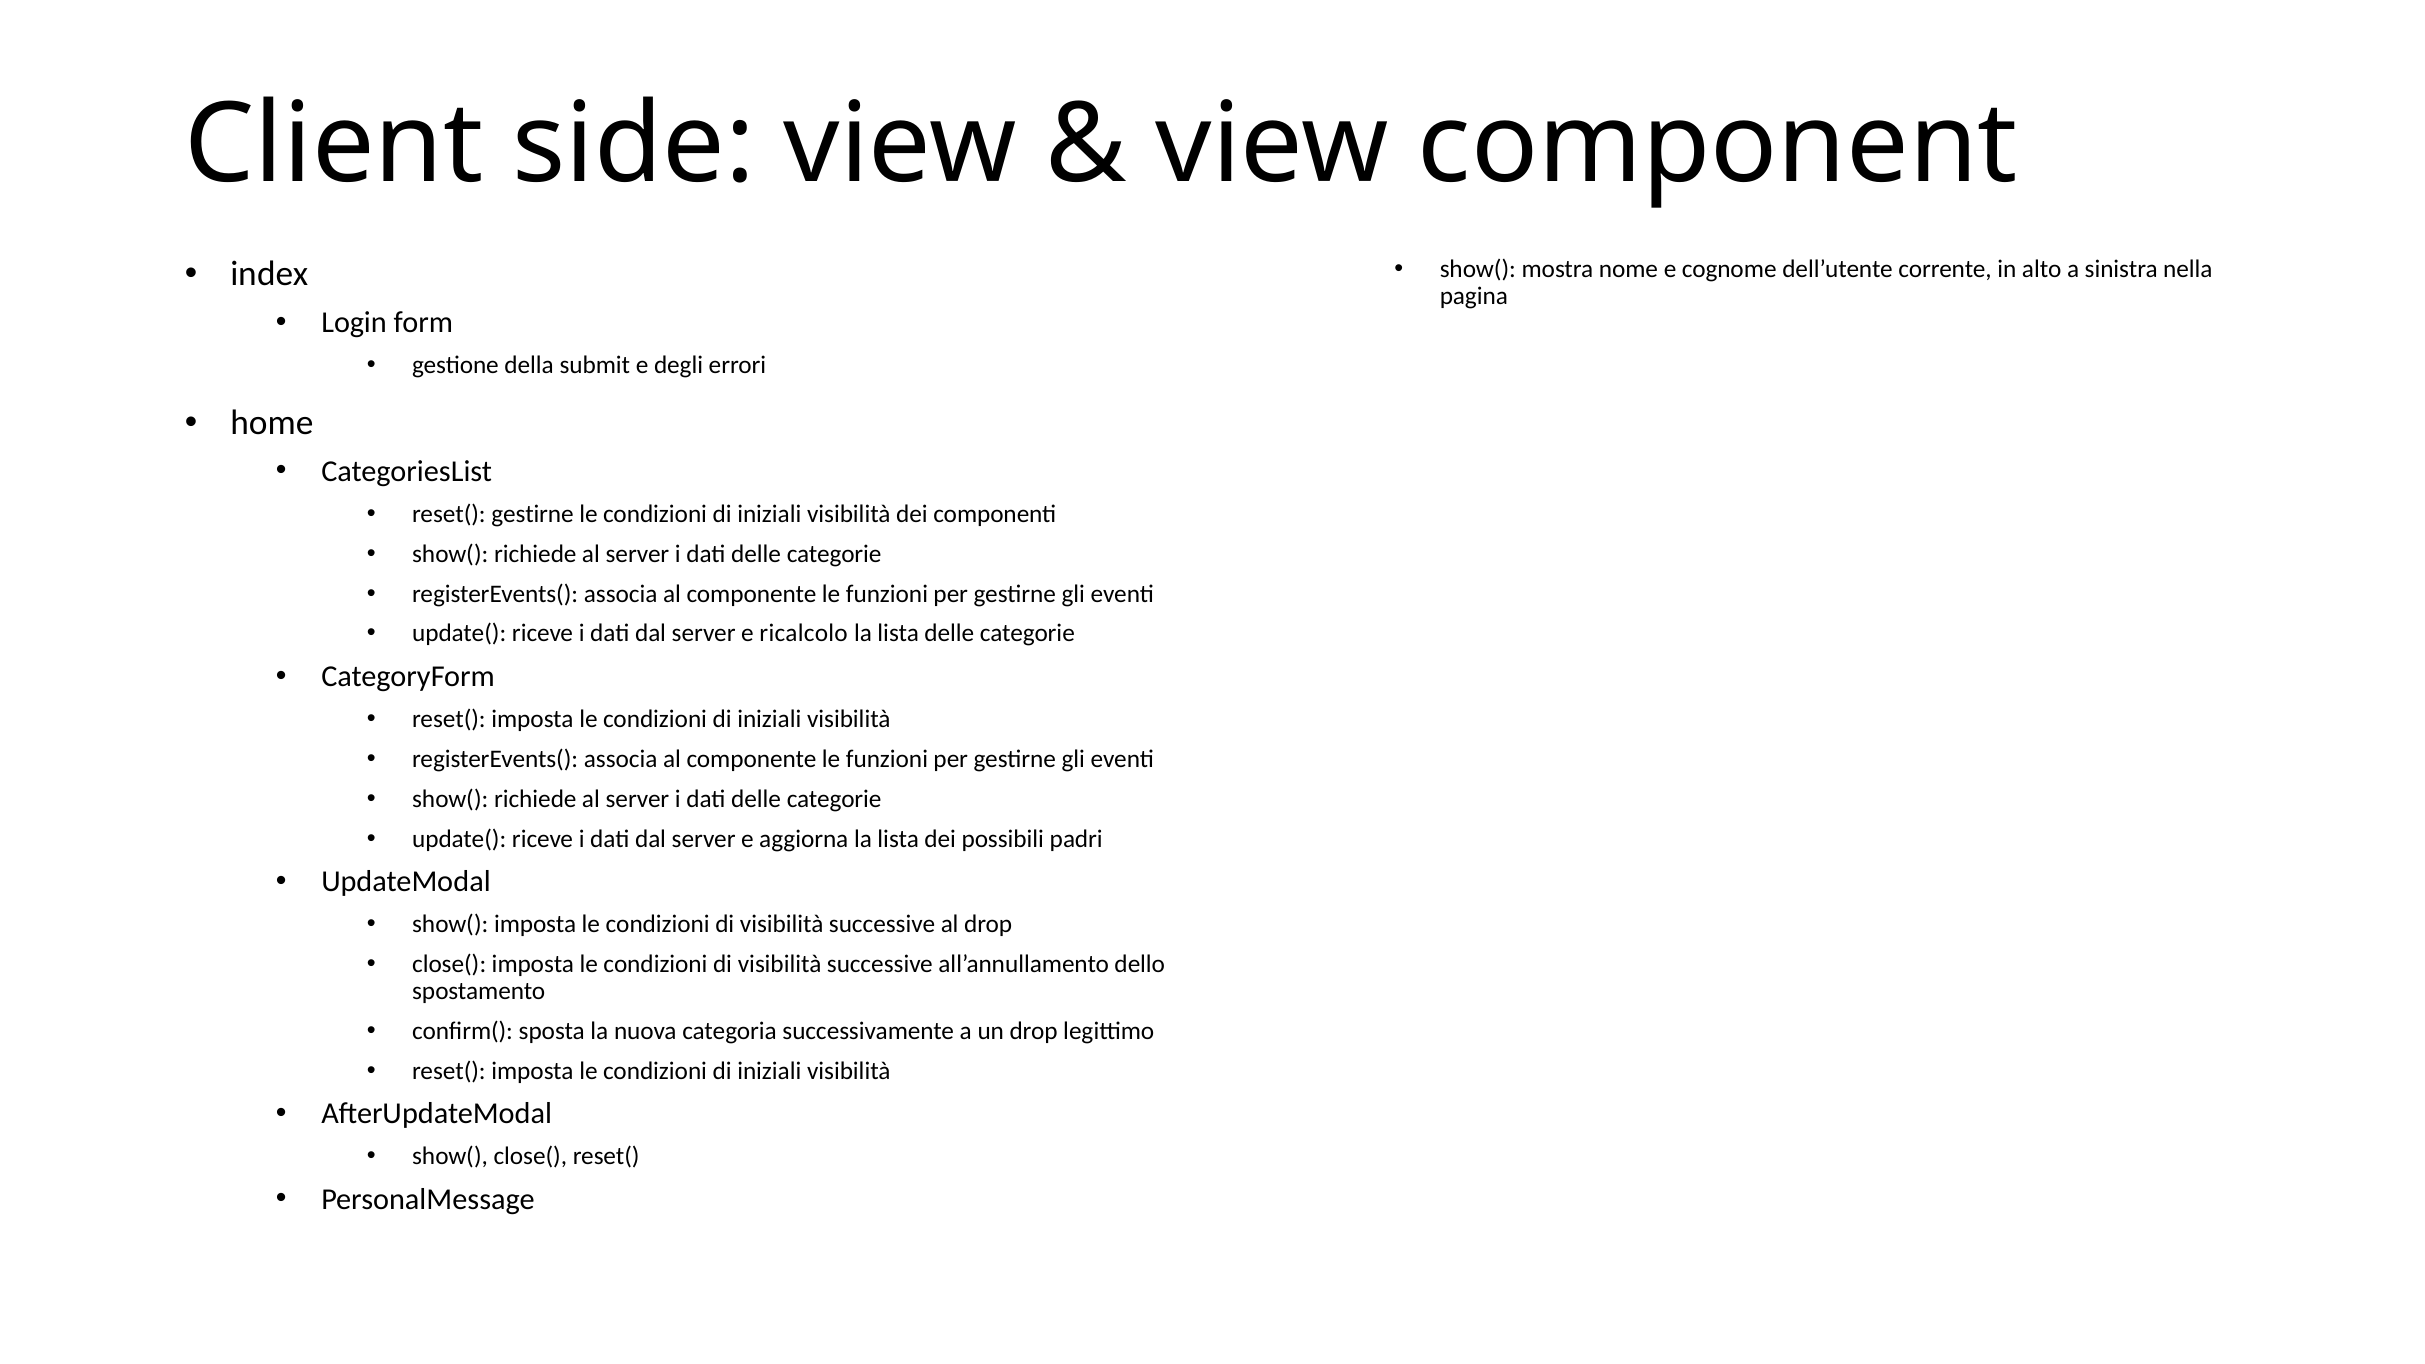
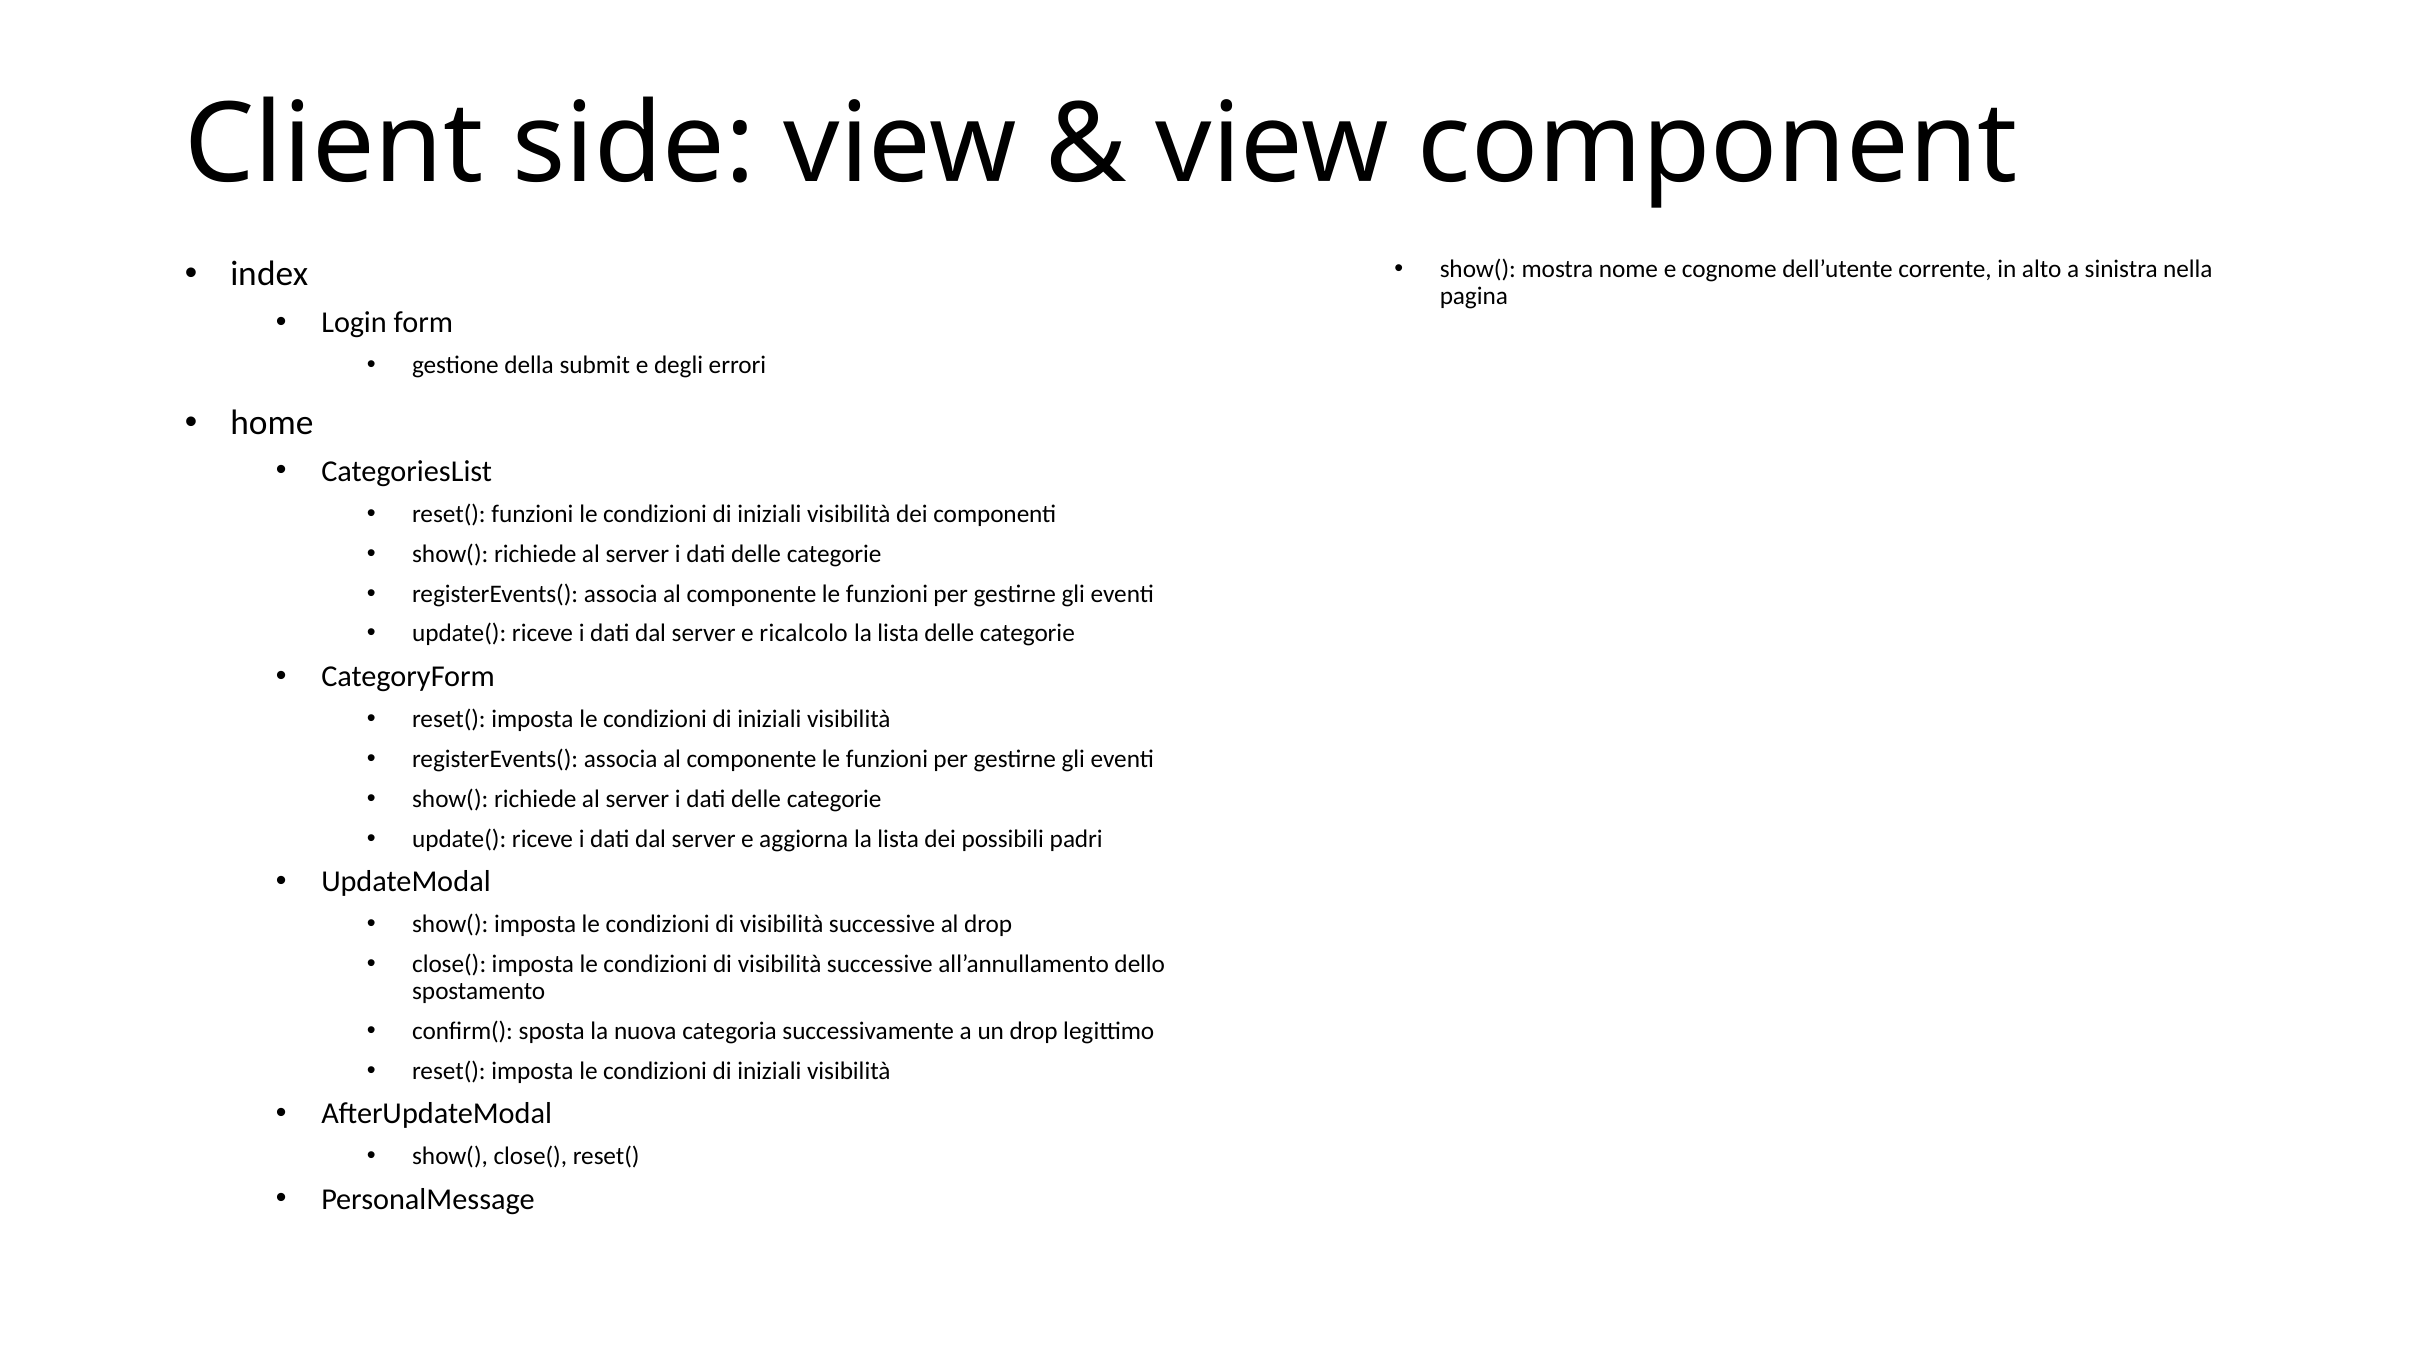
reset( gestirne: gestirne -> funzioni (532, 514)
